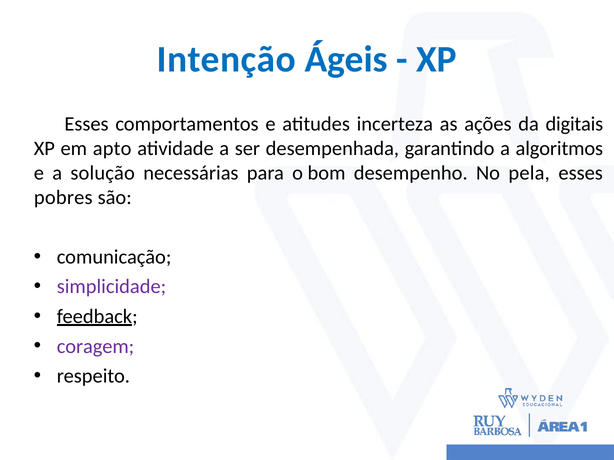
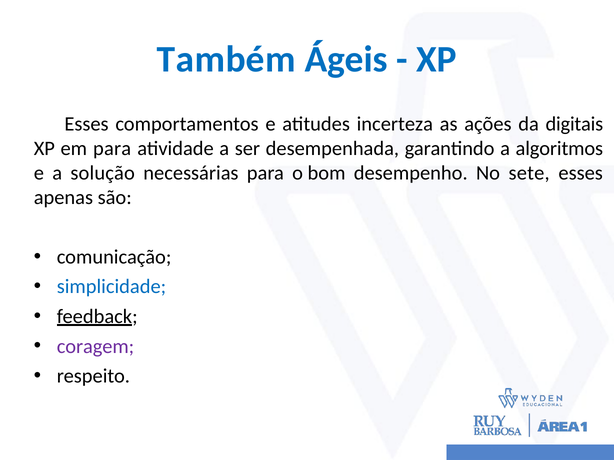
Intenção: Intenção -> Também (226, 59)
em apto: apto -> para (112, 149)
pela: pela -> sete (529, 173)
pobres: pobres -> apenas (63, 198)
simplicidade colour: purple -> blue (111, 287)
